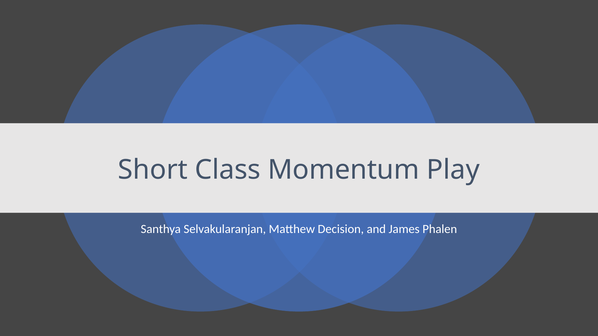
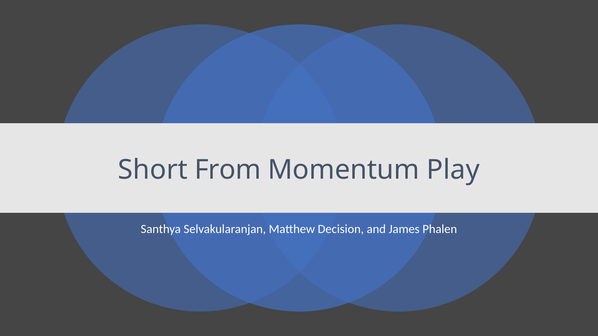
Class: Class -> From (228, 170)
